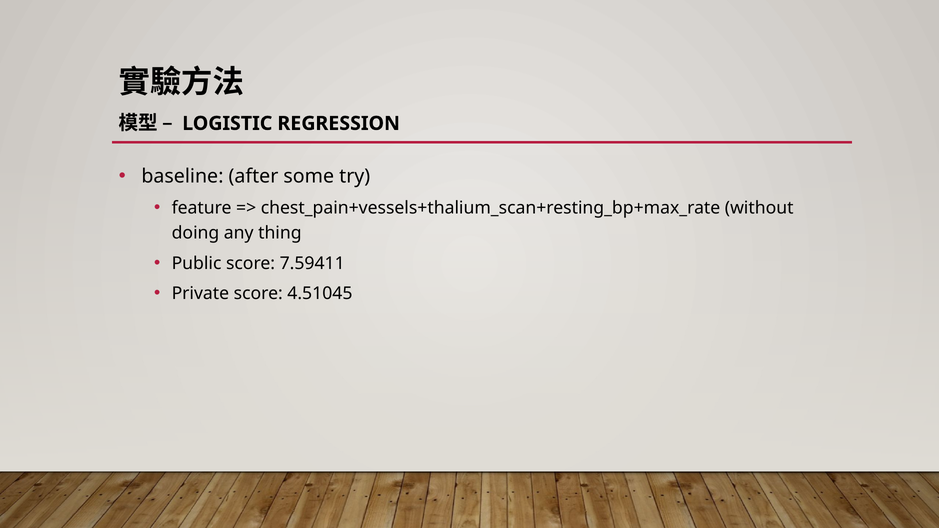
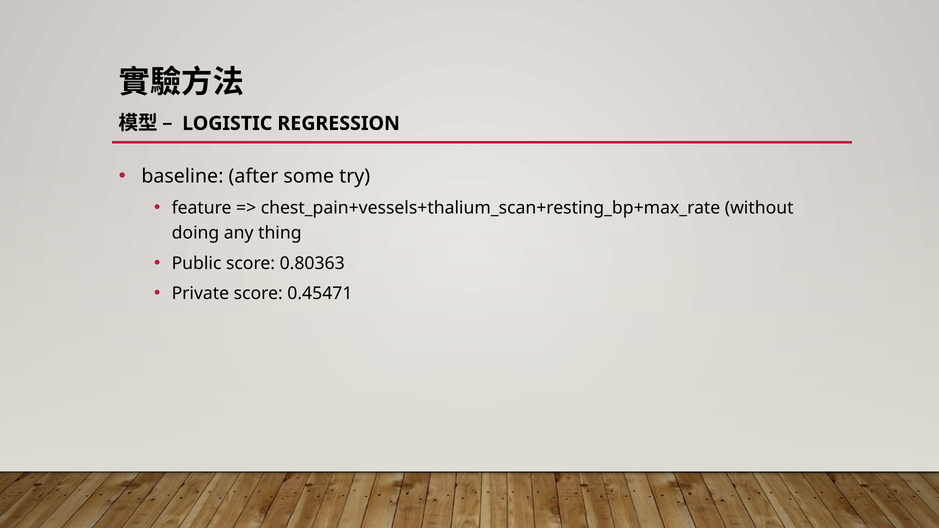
7.59411: 7.59411 -> 0.80363 (312, 263)
4.51045: 4.51045 -> 0.45471 (320, 294)
